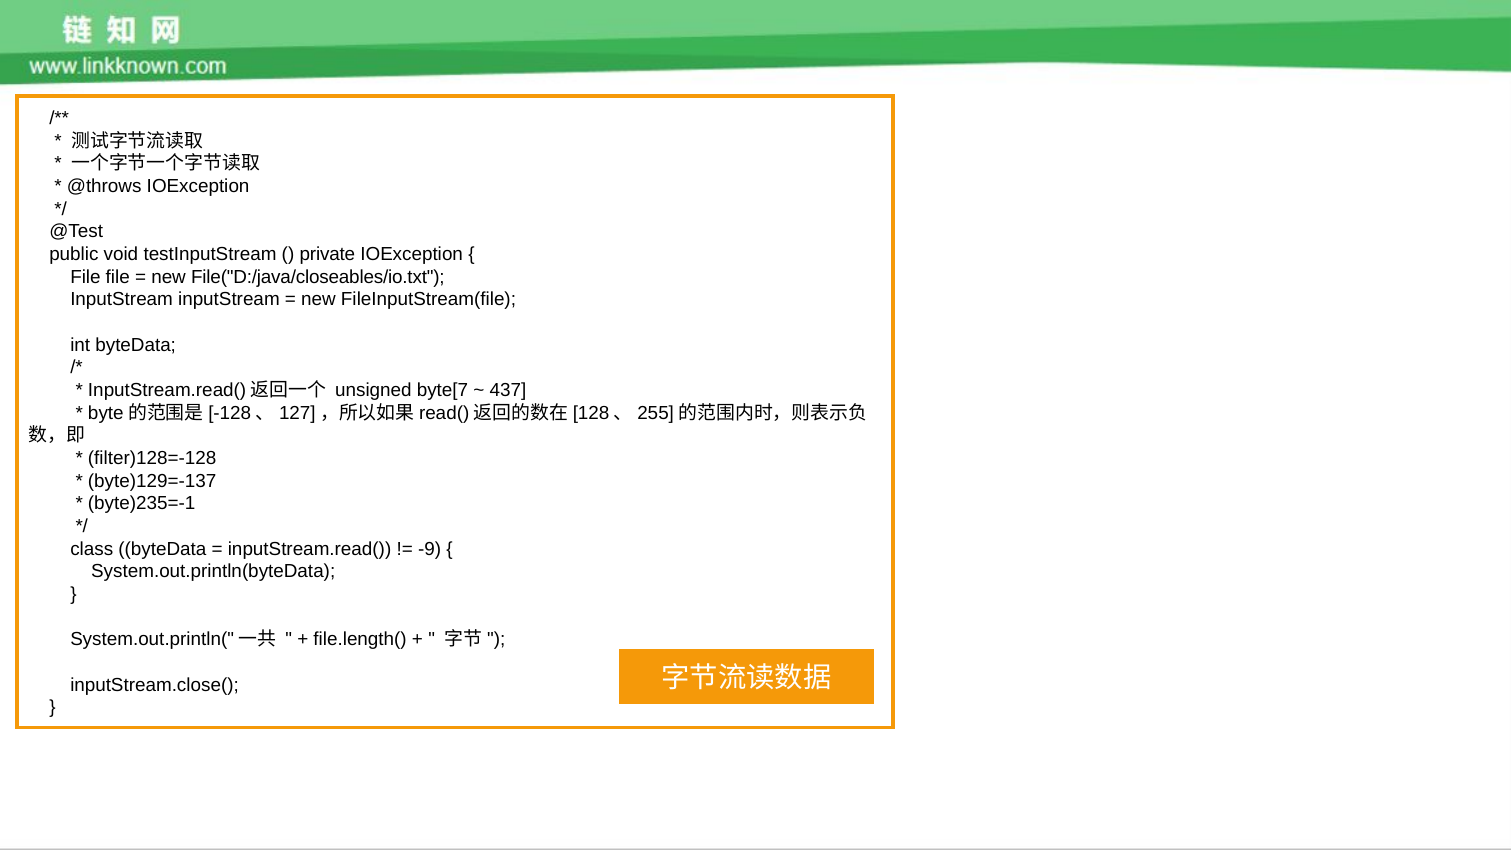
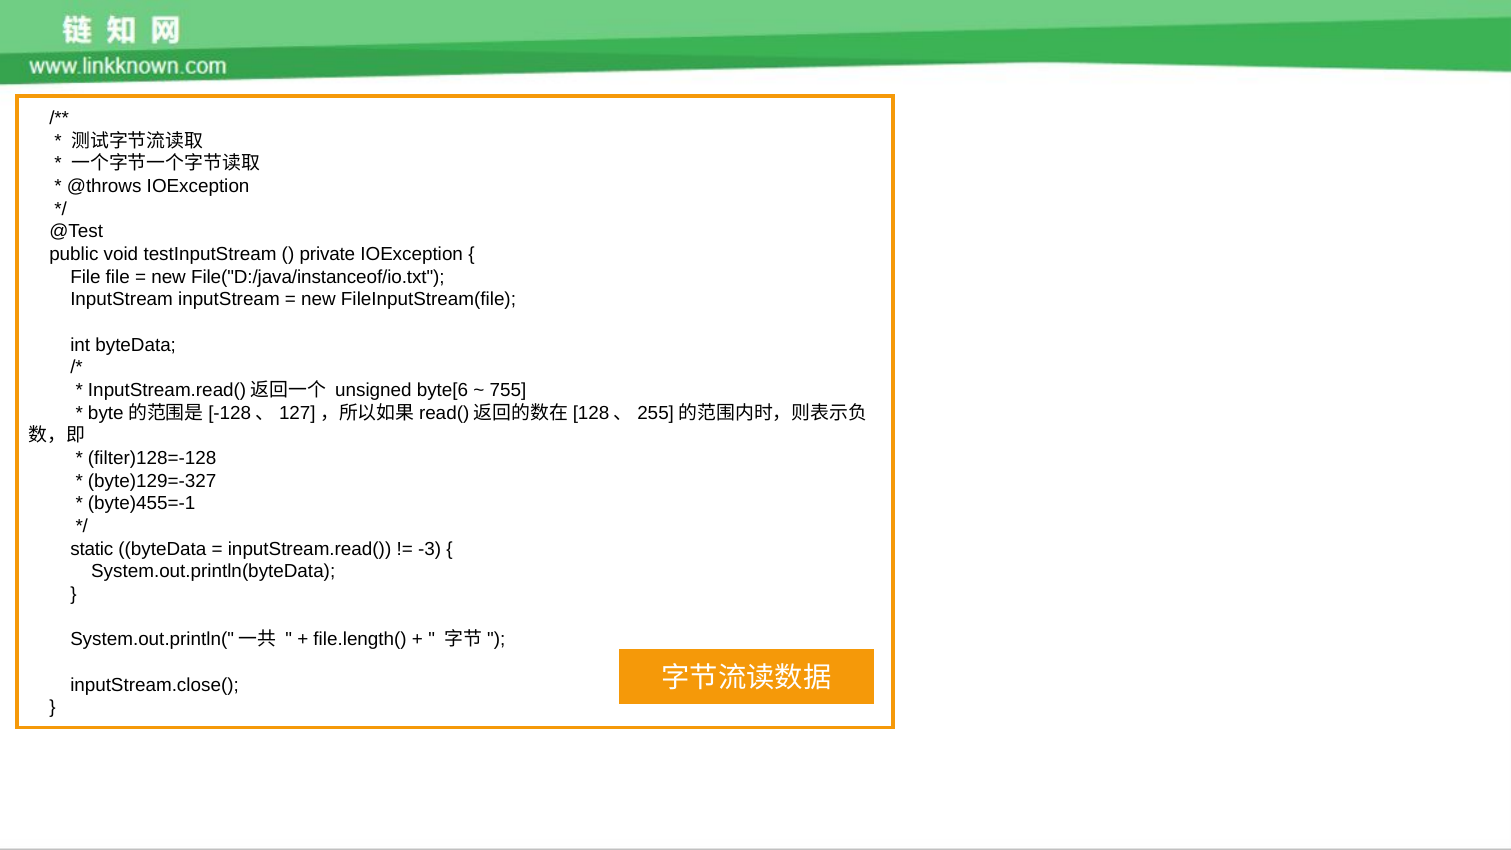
File("D:/java/closeables/io.txt: File("D:/java/closeables/io.txt -> File("D:/java/instanceof/io.txt (318, 277)
byte[7: byte[7 -> byte[6 (442, 390)
437: 437 -> 755 (508, 390)
byte)129=-137: byte)129=-137 -> byte)129=-327 (152, 481)
byte)235=-1: byte)235=-1 -> byte)455=-1 (142, 504)
class: class -> static (92, 549)
-9: -9 -> -3 (430, 549)
